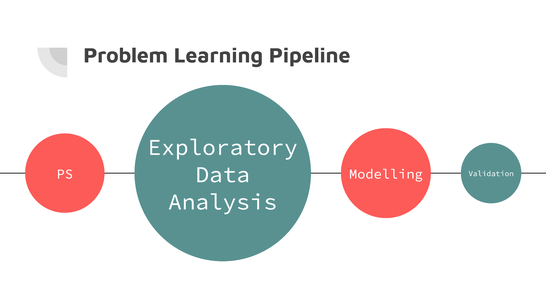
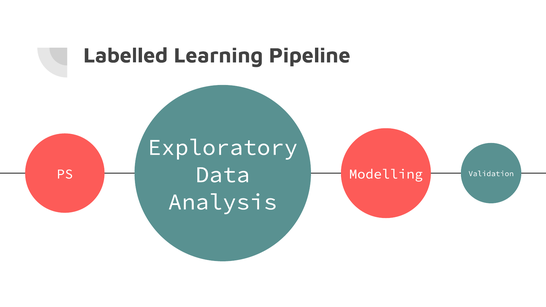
Problem: Problem -> Labelled (126, 55)
